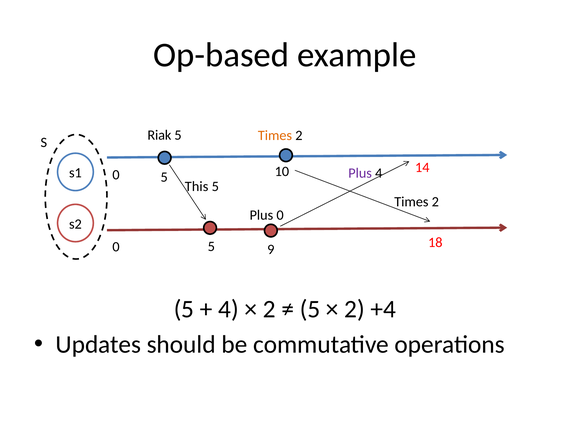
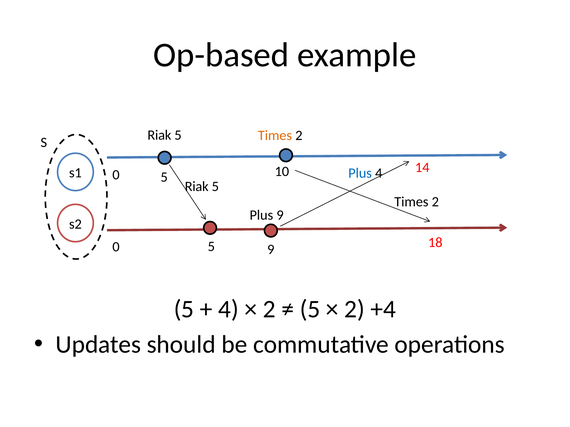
Plus colour: purple -> blue (360, 173)
This: This -> Riak (197, 187)
Plus 0: 0 -> 9 (280, 216)
